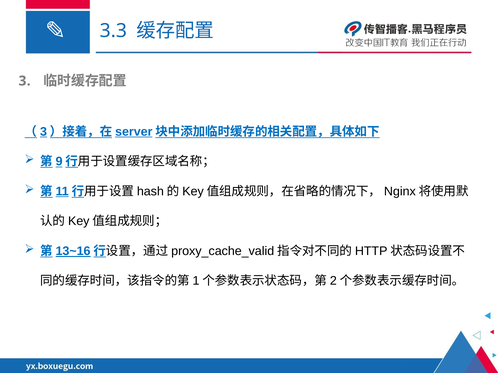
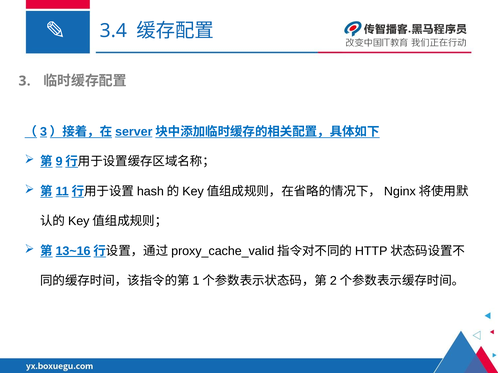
3.3: 3.3 -> 3.4 (113, 31)
